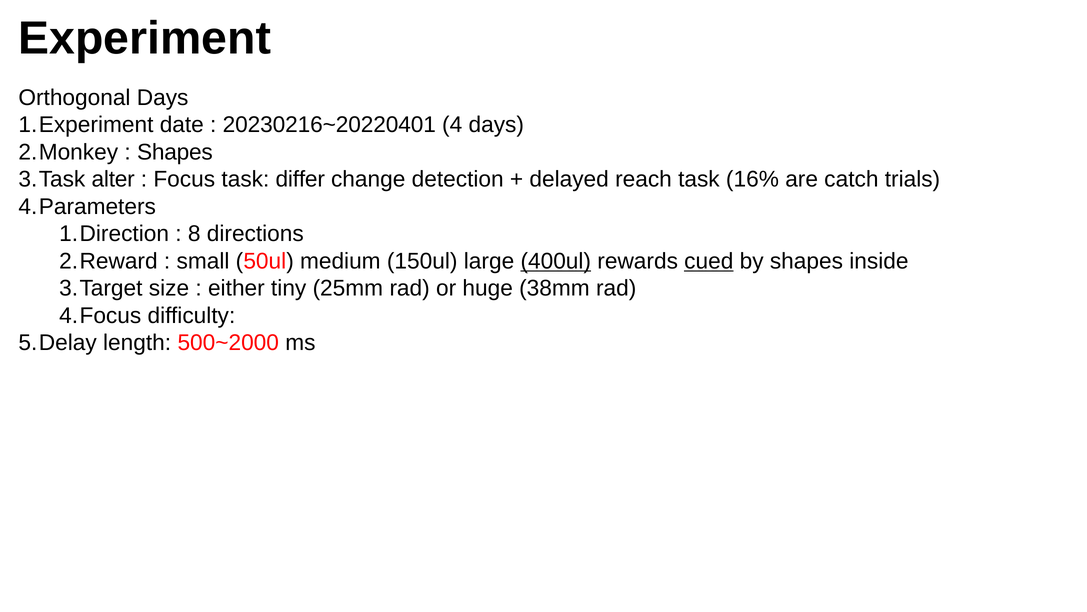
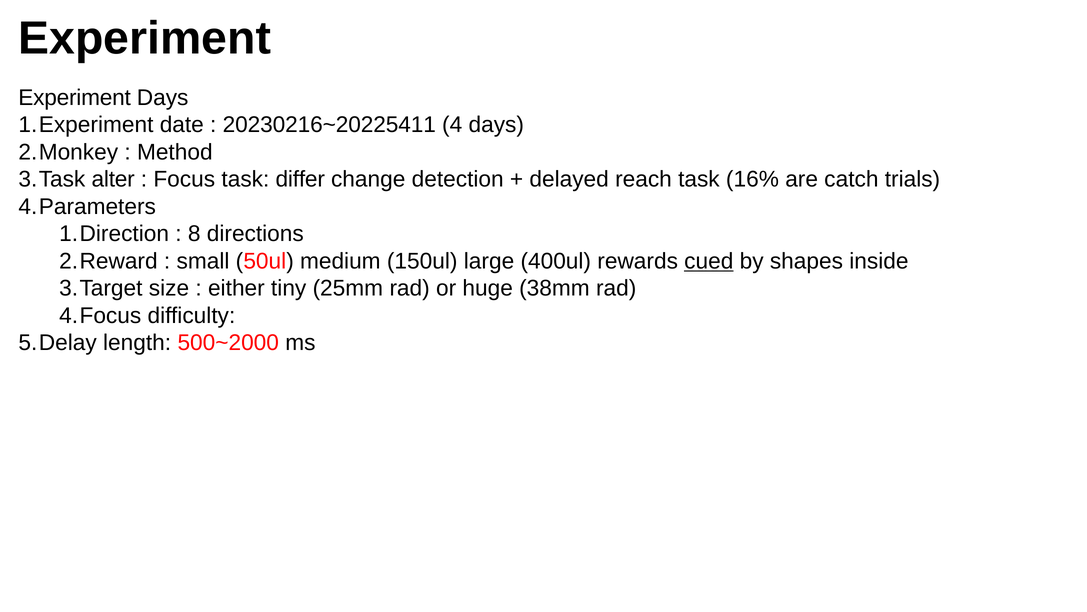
Orthogonal: Orthogonal -> Experiment (75, 98)
20230216~20220401: 20230216~20220401 -> 20230216~20225411 (329, 125)
Shapes: Shapes -> Method (175, 152)
400ul underline: present -> none (556, 261)
